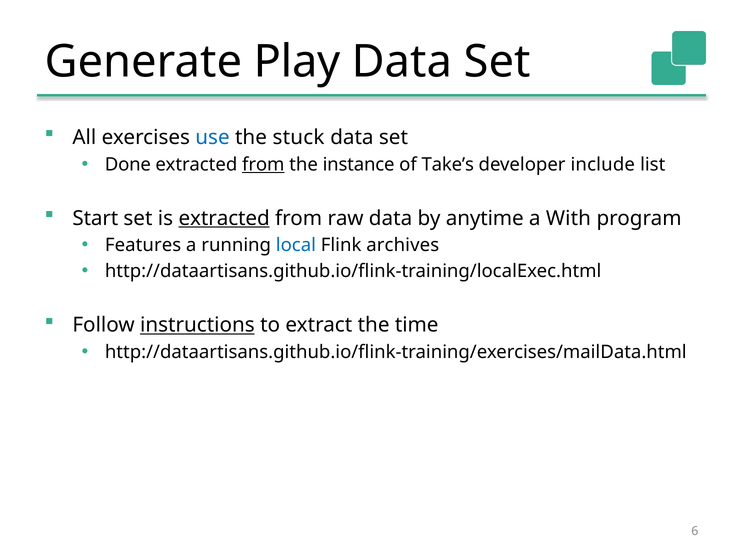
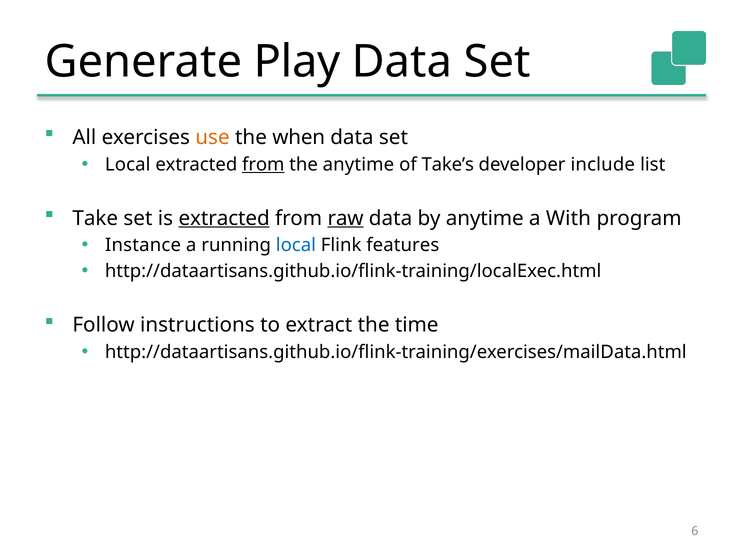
use colour: blue -> orange (212, 137)
stuck: stuck -> when (299, 137)
Done: Done -> Local (128, 164)
the instance: instance -> anytime (358, 164)
Start: Start -> Take (95, 218)
raw underline: none -> present (346, 218)
Features: Features -> Instance (143, 245)
archives: archives -> features (403, 245)
instructions underline: present -> none (197, 325)
